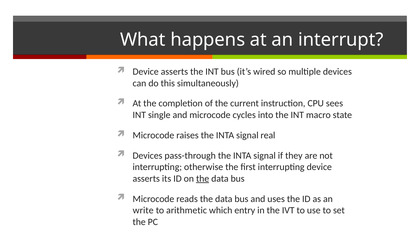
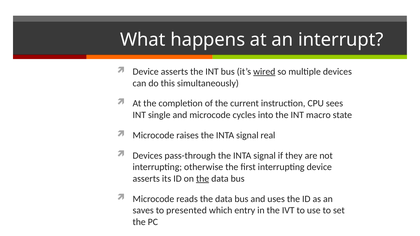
wired underline: none -> present (264, 72)
write: write -> saves (143, 211)
arithmetic: arithmetic -> presented (187, 211)
